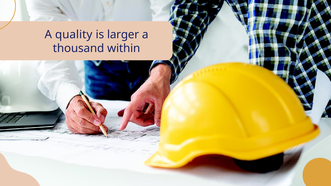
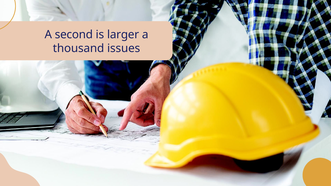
quality: quality -> second (74, 35)
within: within -> issues (124, 48)
